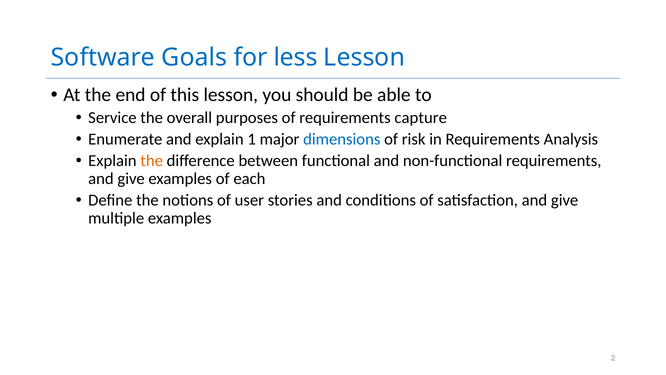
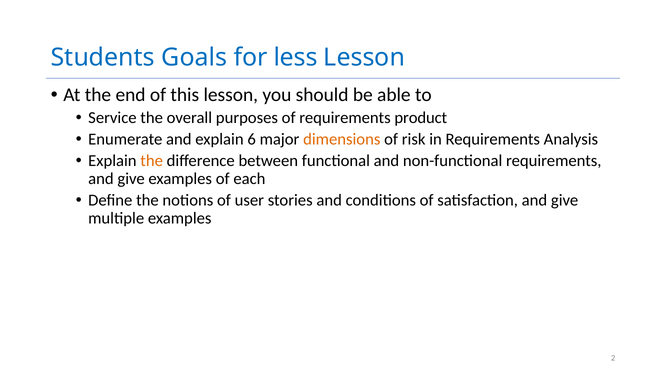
Software: Software -> Students (103, 57)
capture: capture -> product (421, 118)
1: 1 -> 6 (252, 139)
dimensions colour: blue -> orange (342, 139)
